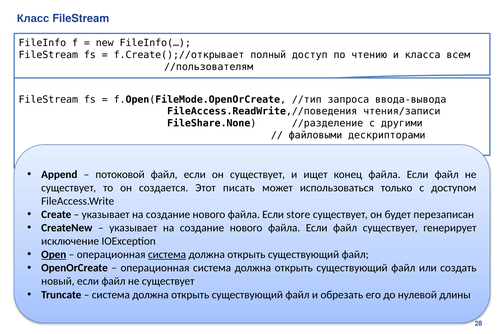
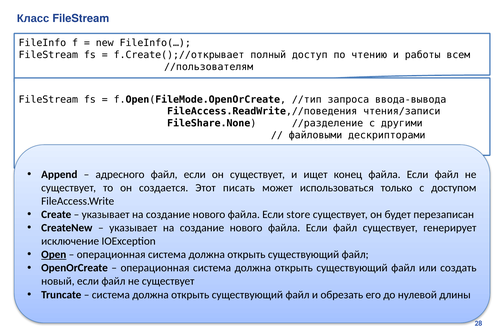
класса: класса -> работы (423, 55)
потоковой: потоковой -> адресного (120, 174)
система underline: present -> none (167, 255)
